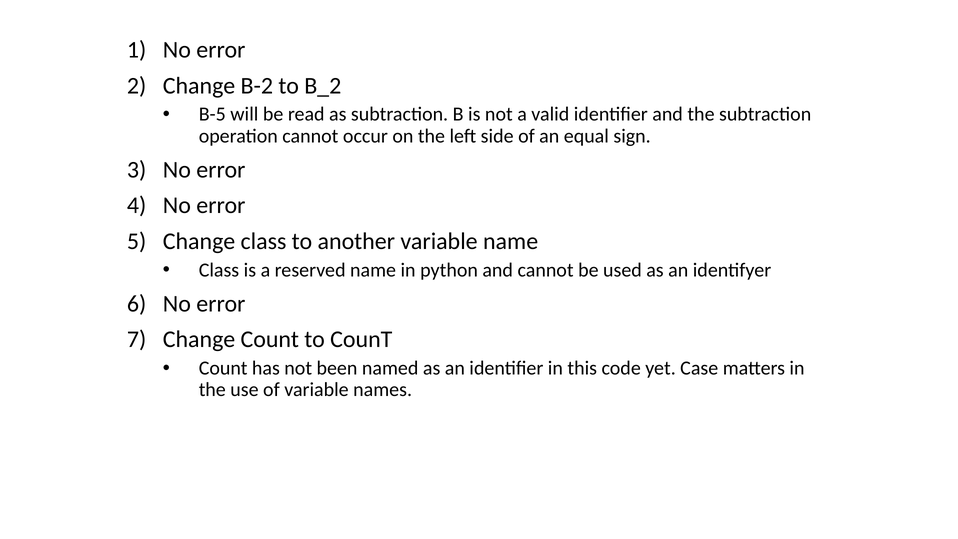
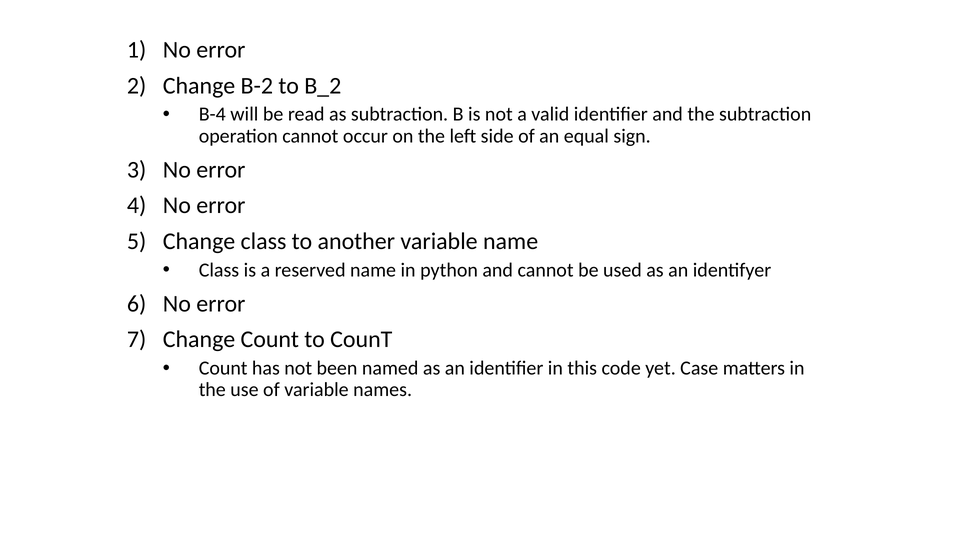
B-5: B-5 -> B-4 (212, 114)
